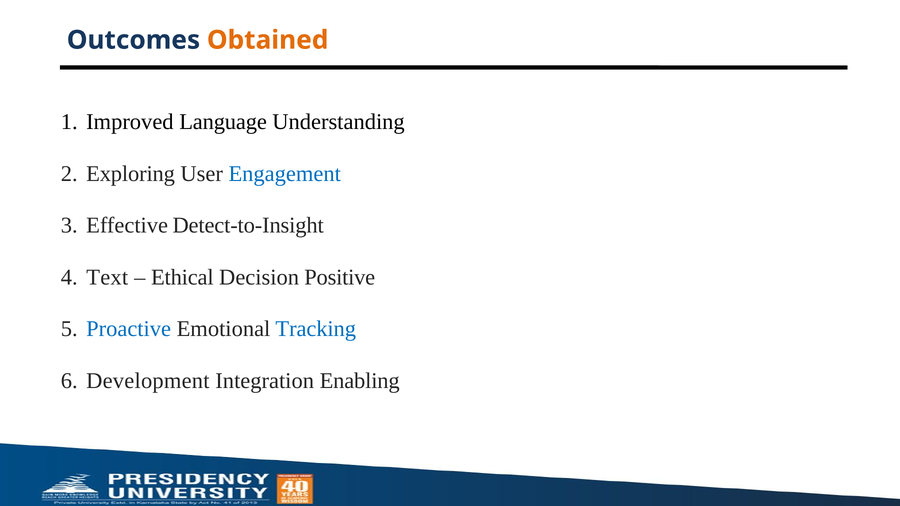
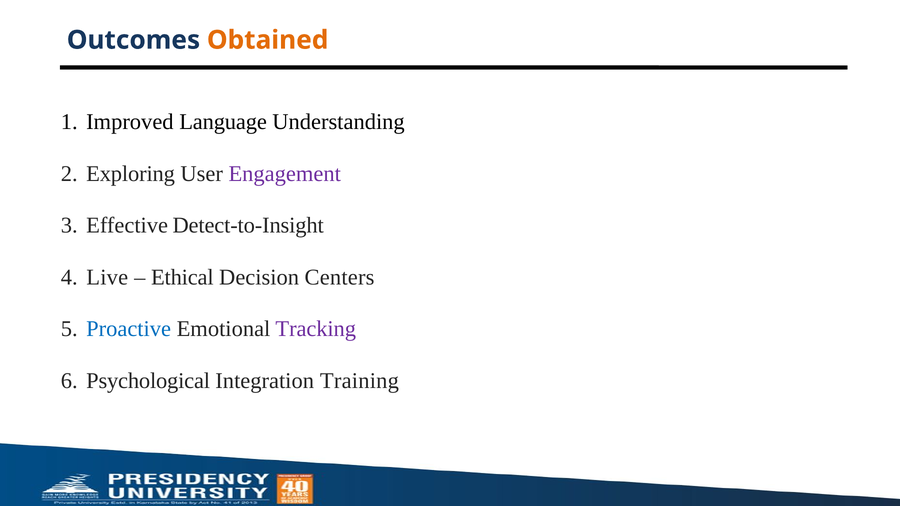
Engagement colour: blue -> purple (285, 174)
Text: Text -> Live (107, 277)
Positive: Positive -> Centers (340, 277)
Tracking colour: blue -> purple (316, 329)
Development: Development -> Psychological (148, 381)
Enabling: Enabling -> Training (359, 381)
